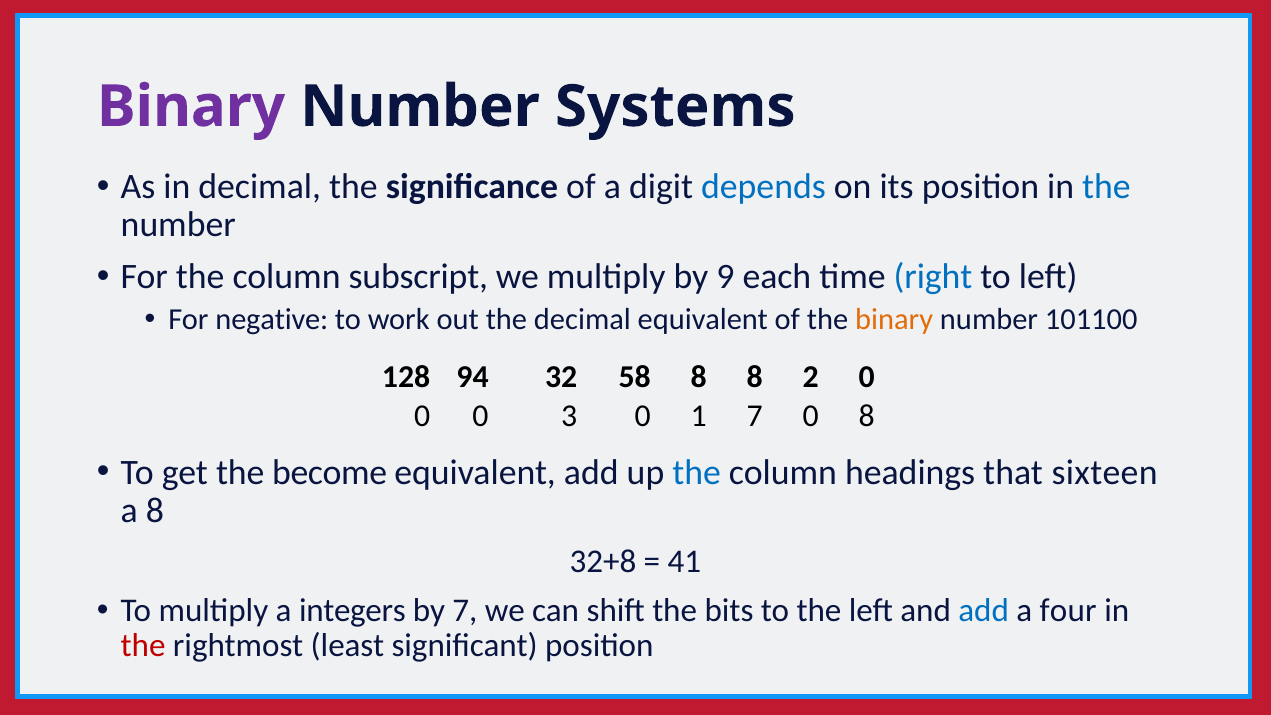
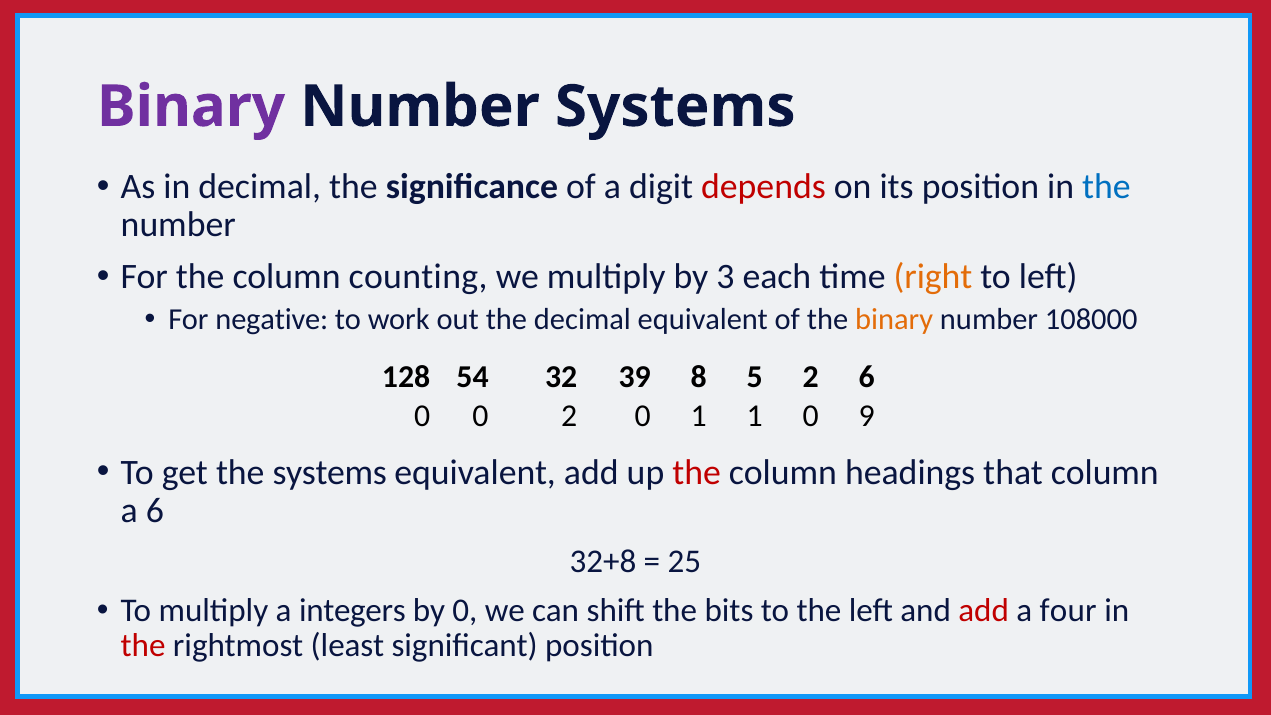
depends colour: blue -> red (763, 187)
subscript: subscript -> counting (418, 277)
9: 9 -> 3 (725, 277)
right colour: blue -> orange (933, 277)
101100: 101100 -> 108000 (1091, 319)
94: 94 -> 54 (473, 377)
58: 58 -> 39 (635, 377)
8 8: 8 -> 5 (755, 377)
2 0: 0 -> 6 (867, 377)
0 3: 3 -> 2 (569, 416)
1 7: 7 -> 1 (755, 416)
0 8: 8 -> 9 (867, 416)
the become: become -> systems (330, 472)
the colour: blue -> red (697, 472)
that sixteen: sixteen -> column (1105, 472)
a 8: 8 -> 6 (155, 511)
41: 41 -> 25 (684, 561)
by 7: 7 -> 0 (465, 610)
add colour: blue -> red (984, 610)
